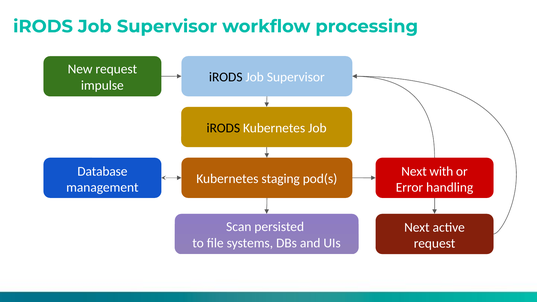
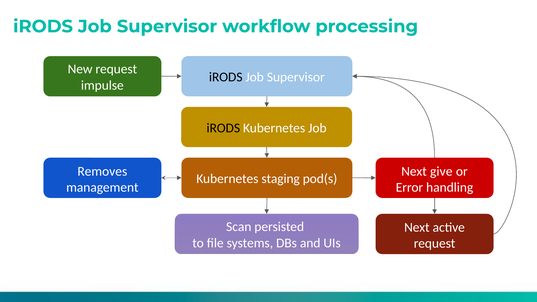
Database: Database -> Removes (102, 171)
with: with -> give (441, 171)
